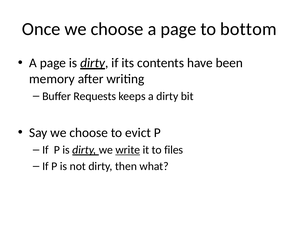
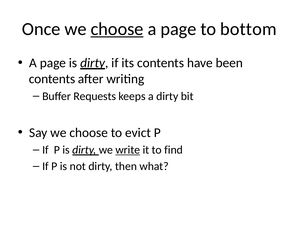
choose underline: none -> present (117, 29)
memory: memory -> contents (52, 79)
files: files -> find (174, 149)
